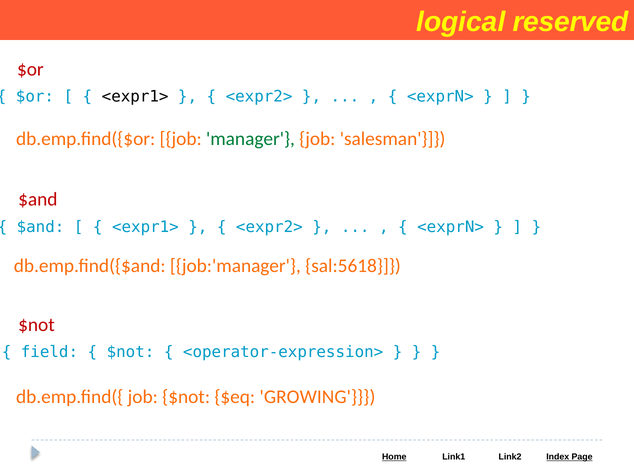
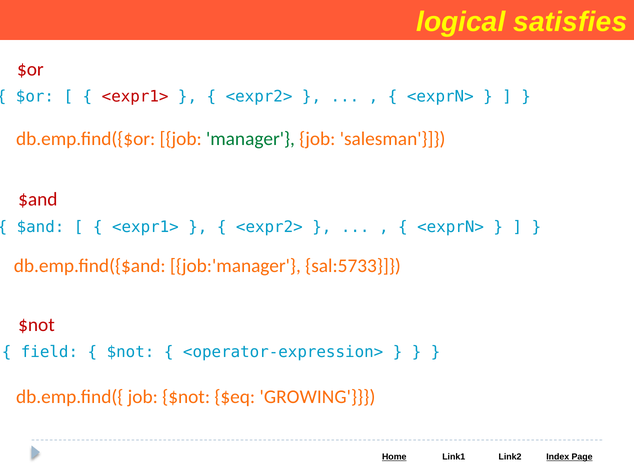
reserved: reserved -> satisfies (570, 22)
<expr1> colour: black -> red (135, 97)
sal:5618: sal:5618 -> sal:5733 (353, 266)
